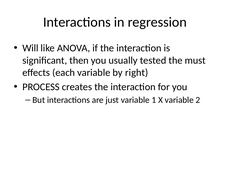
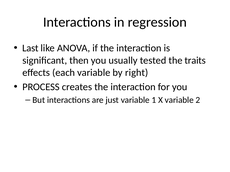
Will: Will -> Last (30, 48)
must: must -> traits (195, 61)
